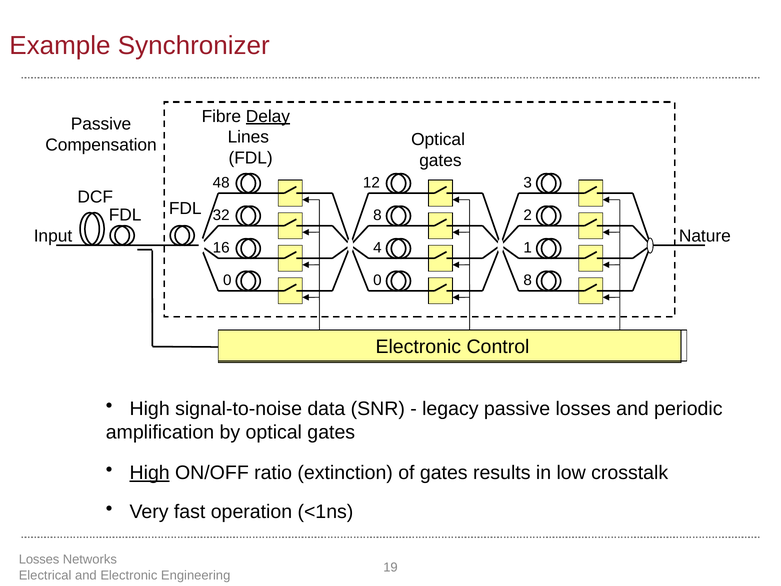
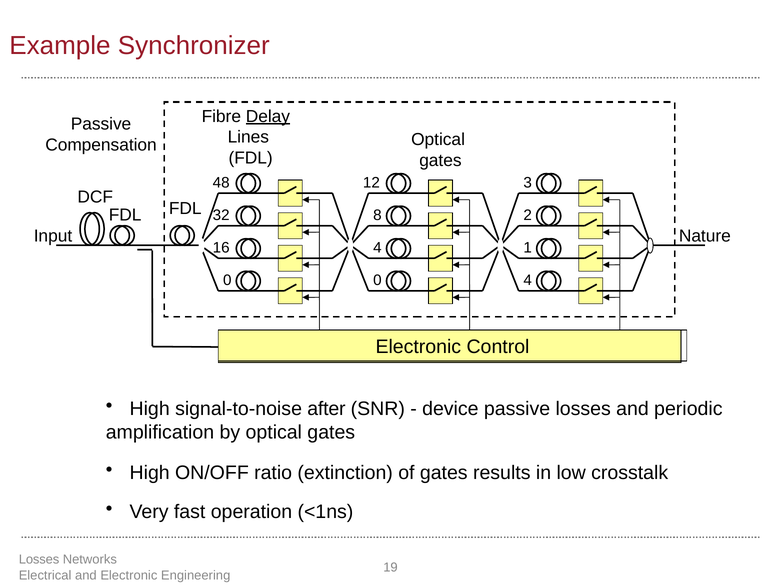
0 8: 8 -> 4 (528, 280)
data: data -> after (326, 409)
legacy: legacy -> device (450, 409)
High underline: present -> none (150, 473)
